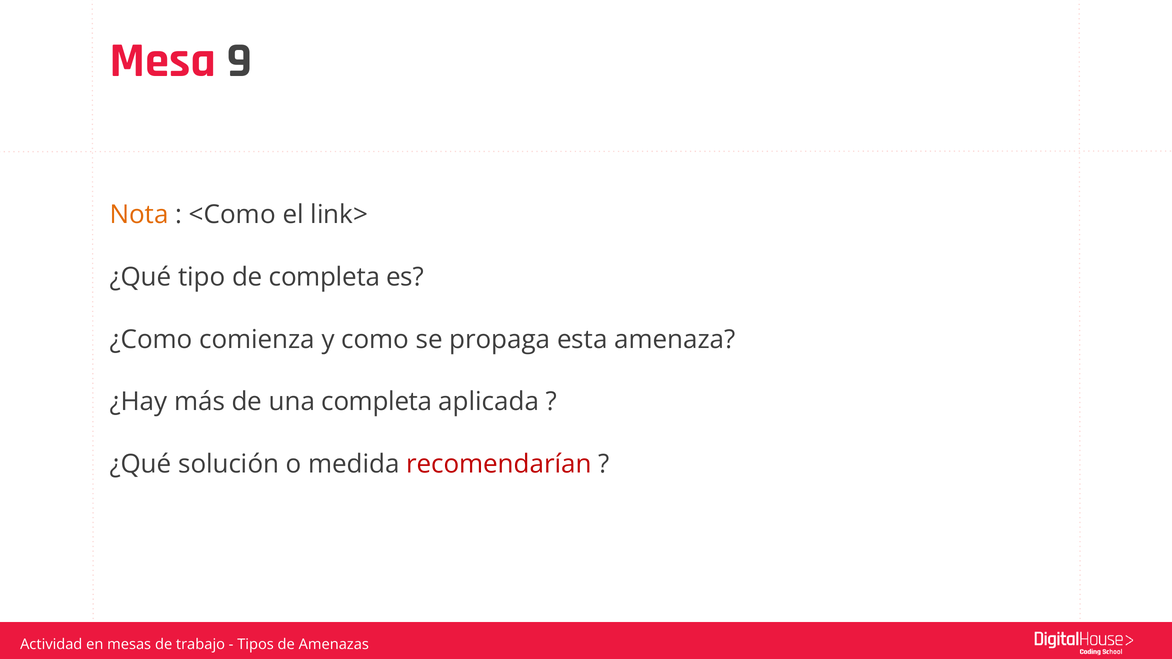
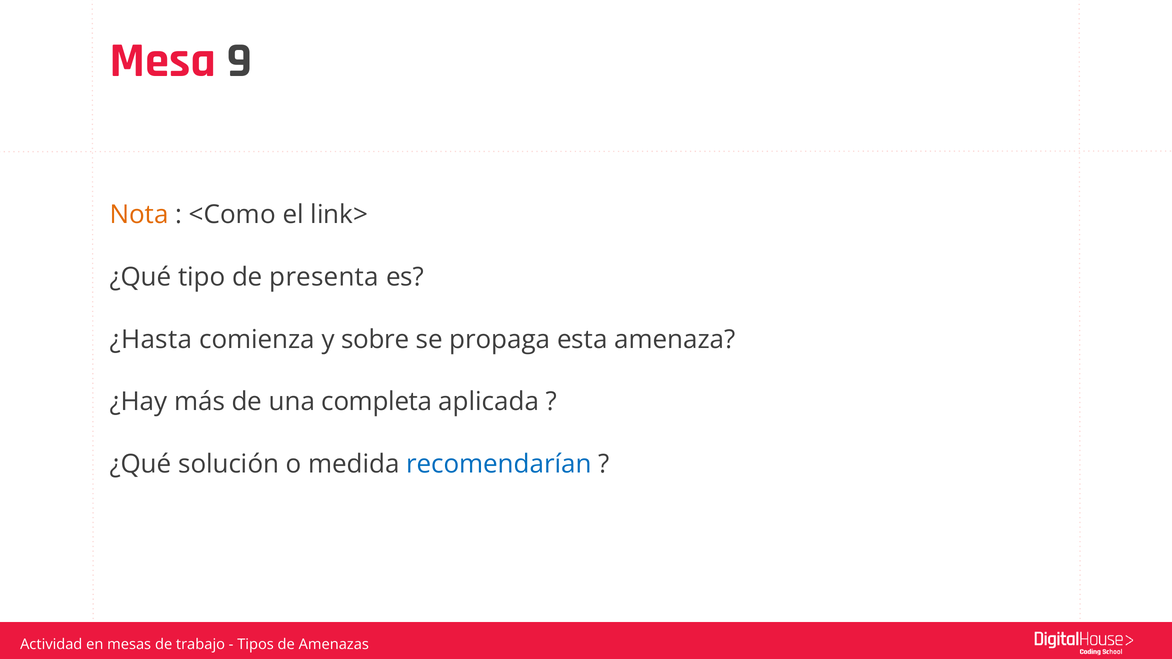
de completa: completa -> presenta (324, 277)
¿Como: ¿Como -> ¿Hasta (151, 340)
como: como -> sobre (375, 340)
recomendarían colour: red -> blue (499, 465)
